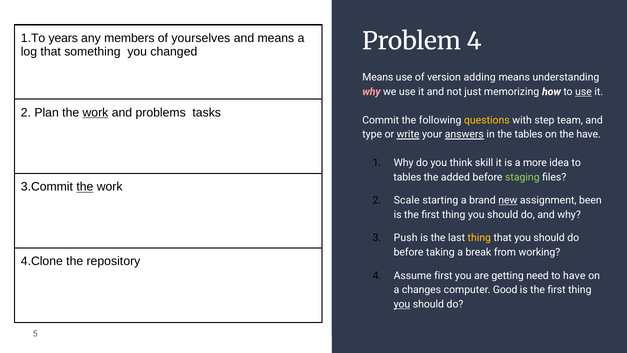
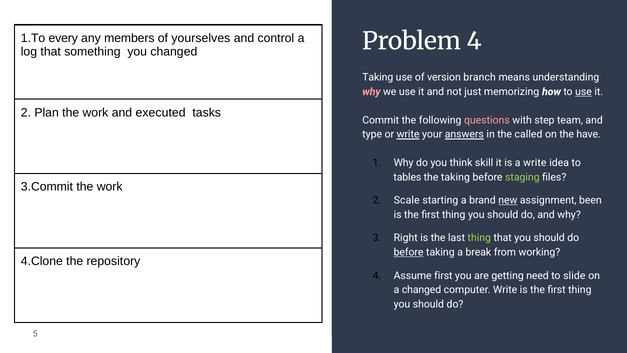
years: years -> every (63, 38)
and means: means -> control (276, 38)
Means: Means -> Taking (378, 77)
adding: adding -> branch (480, 77)
work underline: present -> none (95, 112)
problems: problems -> executed (161, 112)
questions colour: yellow -> pink (487, 120)
the tables: tables -> called (529, 134)
a more: more -> write (535, 163)
the added: added -> taking (455, 177)
the underline: present -> none (85, 187)
Push: Push -> Right (406, 238)
thing colour: yellow -> light green (479, 238)
before underline: none -> present (409, 252)
to have: have -> slide (574, 275)
a changes: changes -> changed (422, 290)
computer Good: Good -> Write (505, 290)
you underline: present -> none (402, 304)
